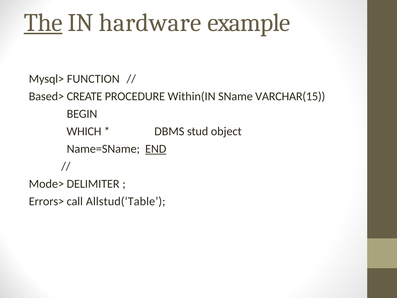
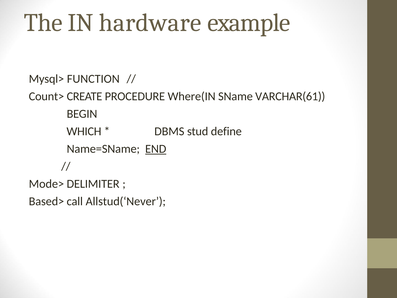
The underline: present -> none (43, 23)
Based>: Based> -> Count> (46, 96)
Within(IN: Within(IN -> Where(IN (192, 96)
VARCHAR(15: VARCHAR(15 -> VARCHAR(61 (290, 96)
object: object -> define (226, 131)
Errors>: Errors> -> Based> (46, 201)
Allstud(‘Table: Allstud(‘Table -> Allstud(‘Never (126, 201)
